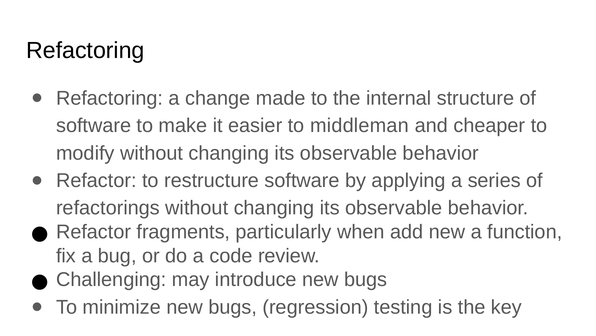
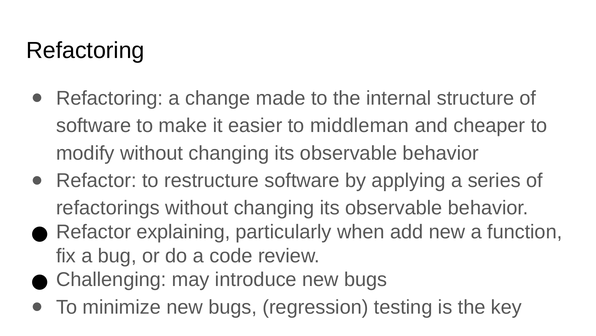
fragments: fragments -> explaining (183, 231)
